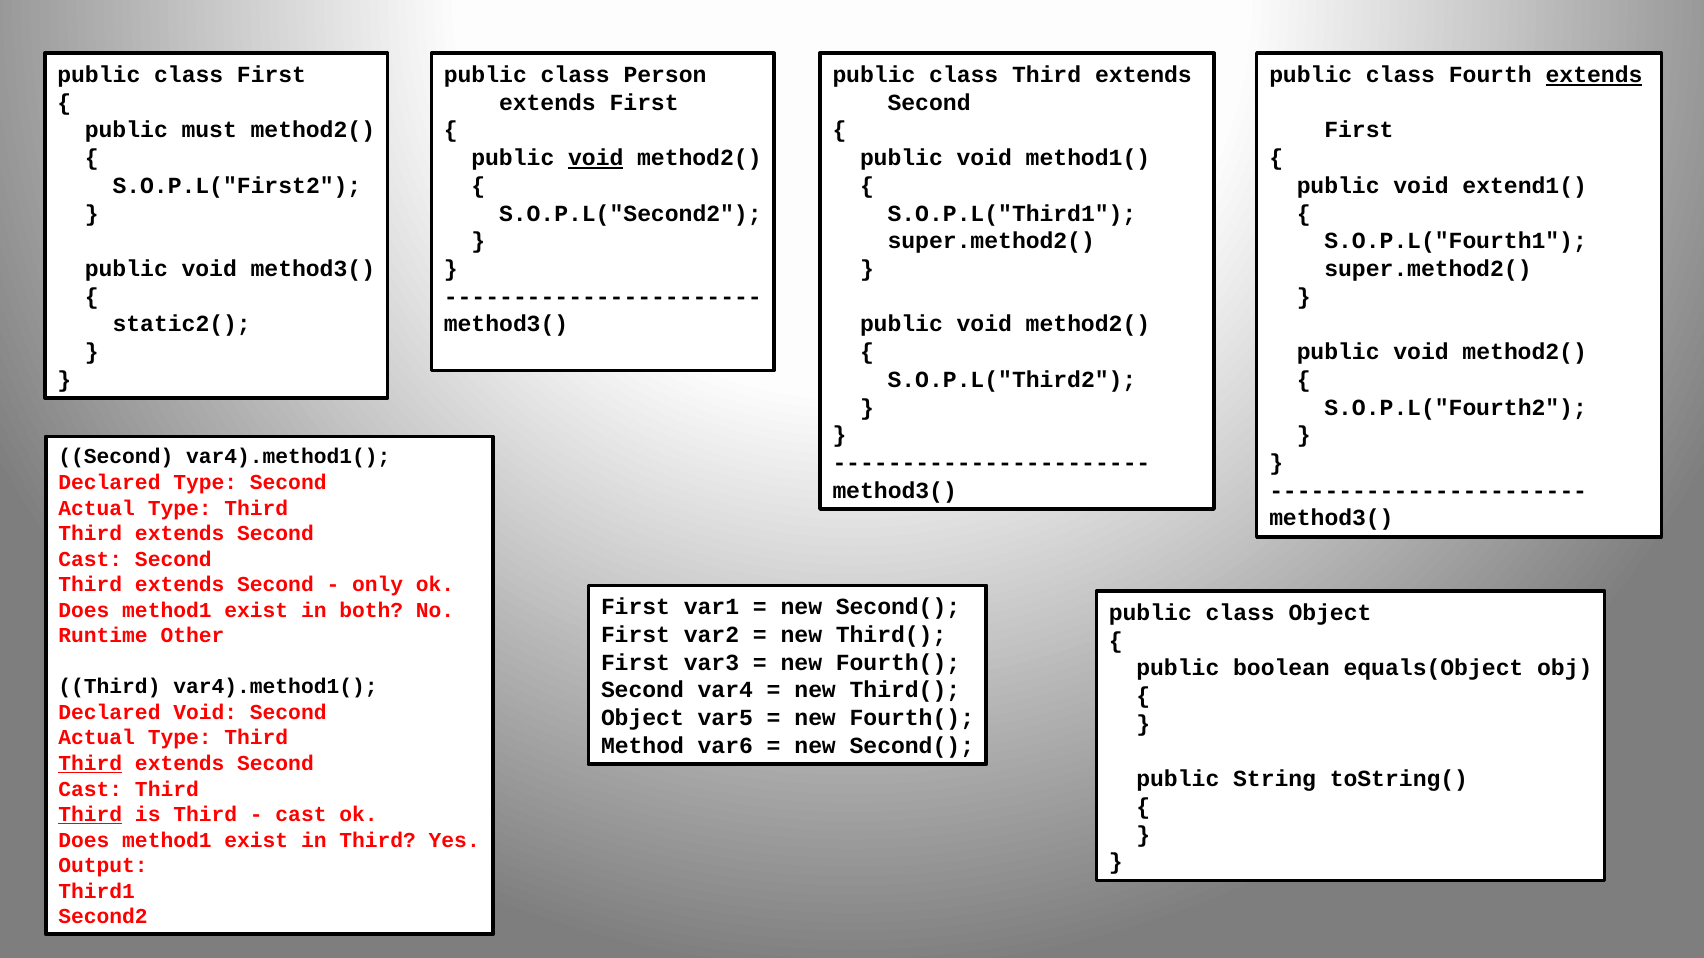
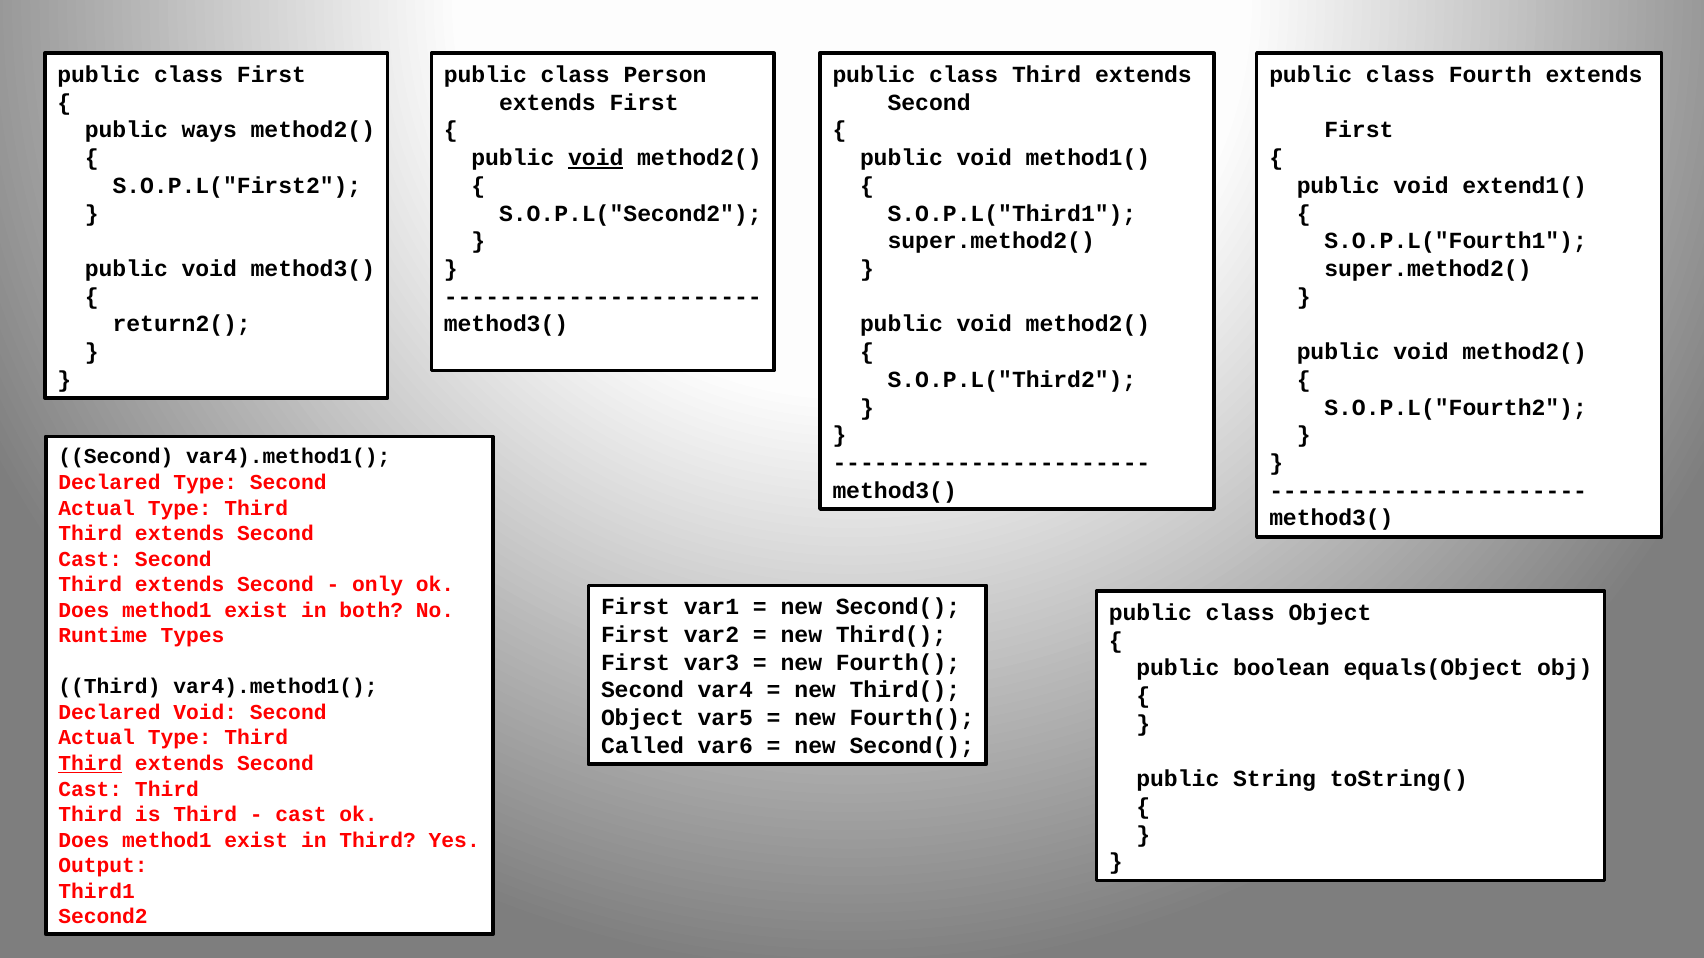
extends underline: present -> none (1594, 75)
must: must -> ways (209, 130)
static2(: static2( -> return2( (182, 324)
Other: Other -> Types (192, 636)
Method: Method -> Called (642, 746)
Third underline: present -> none (90, 815)
